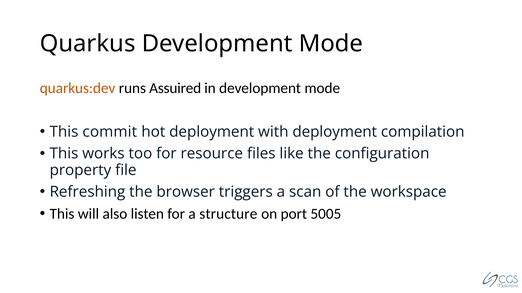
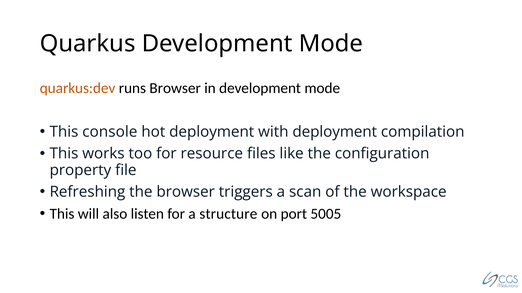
runs Assuired: Assuired -> Browser (175, 88)
commit: commit -> console (110, 132)
